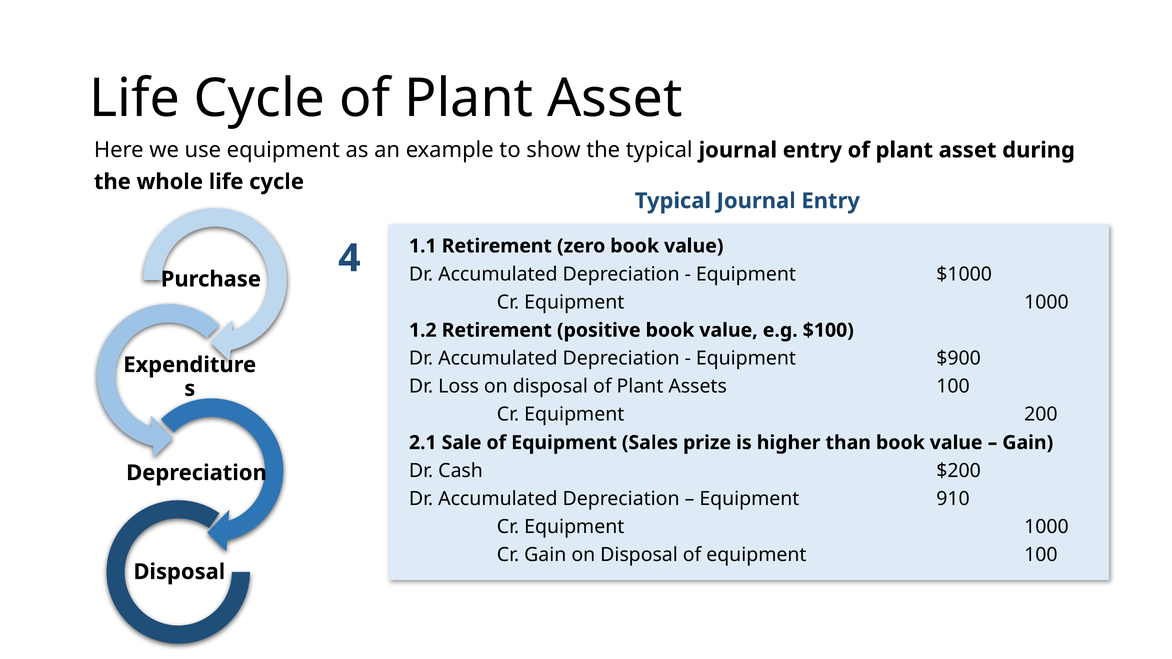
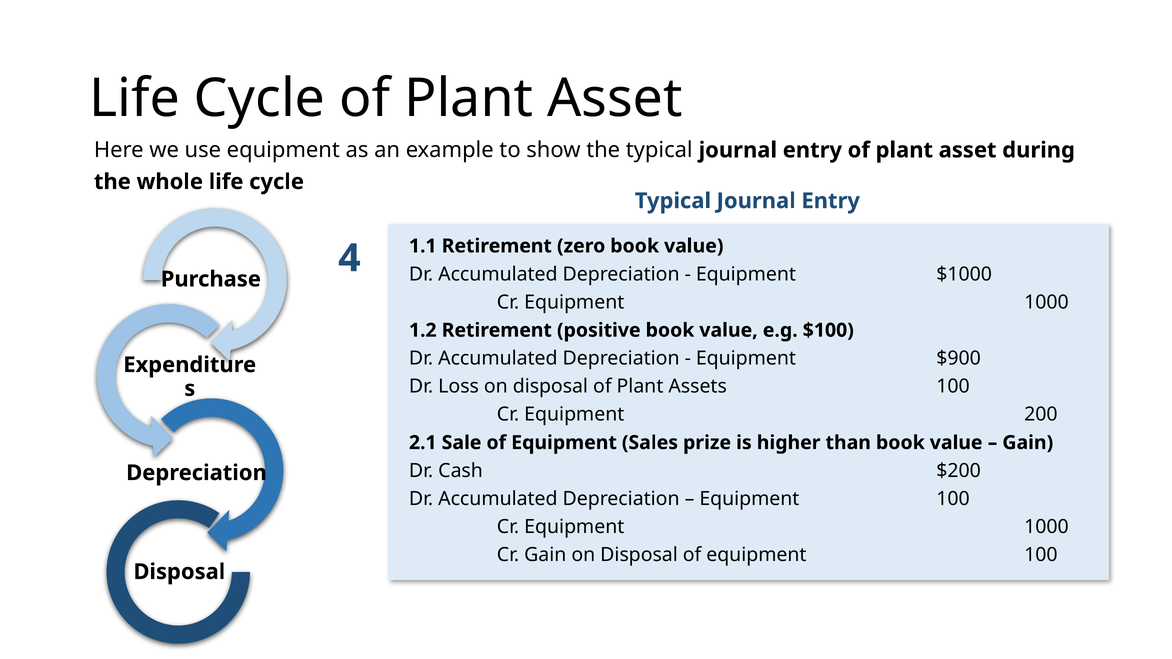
910: 910 -> 100 (953, 499)
